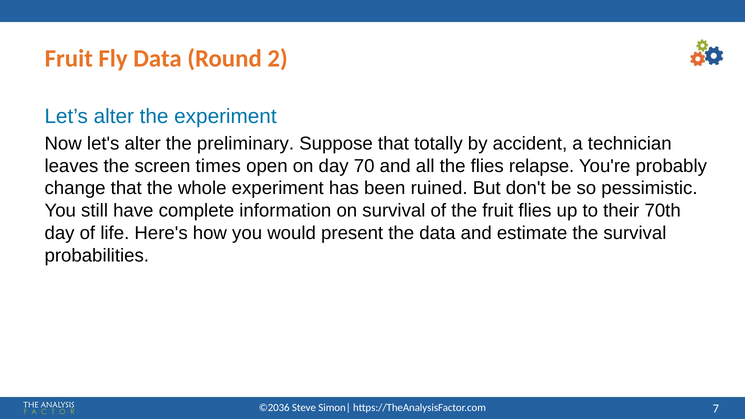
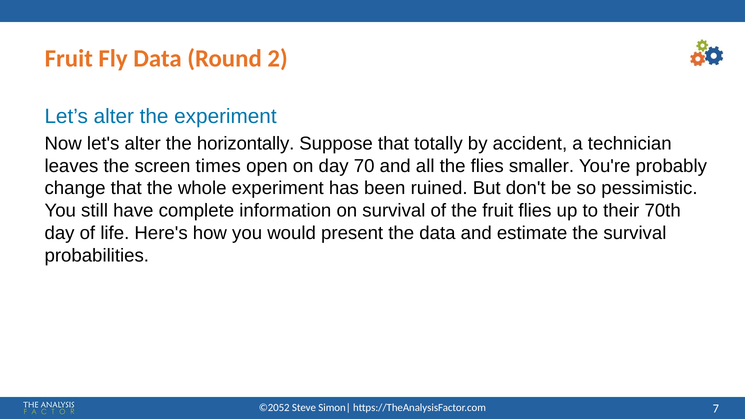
preliminary: preliminary -> horizontally (246, 144)
relapse: relapse -> smaller (541, 166)
©2036: ©2036 -> ©2052 (274, 408)
